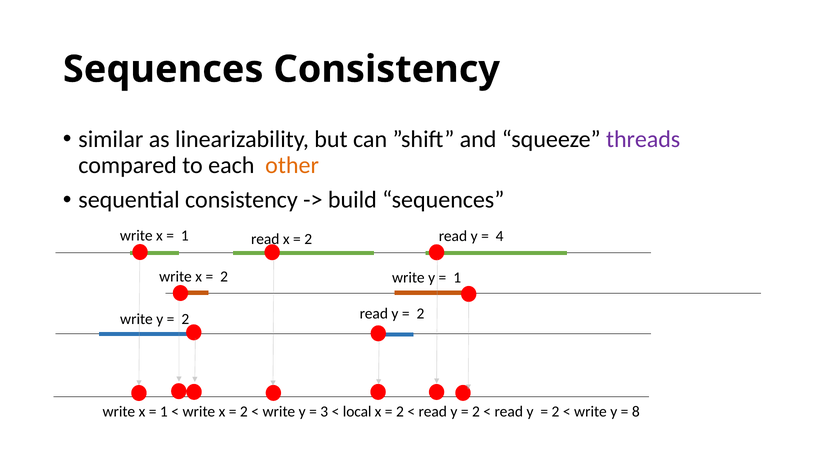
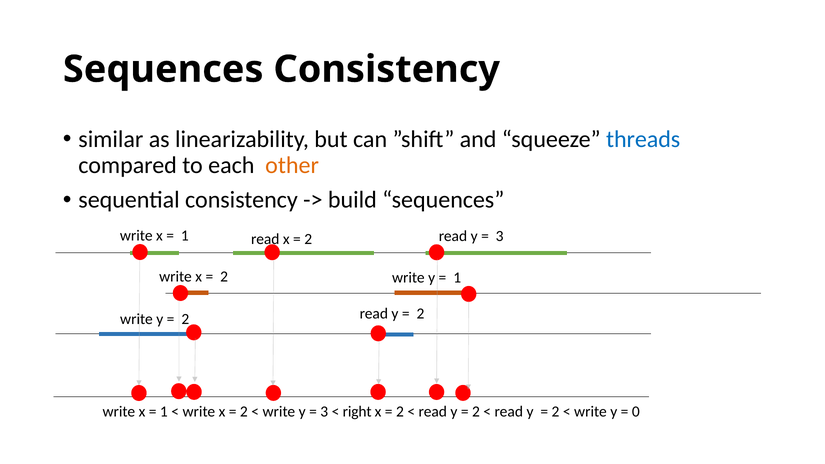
threads colour: purple -> blue (643, 139)
4: 4 -> 3 (500, 236)
local: local -> right (357, 412)
8: 8 -> 0 (636, 412)
